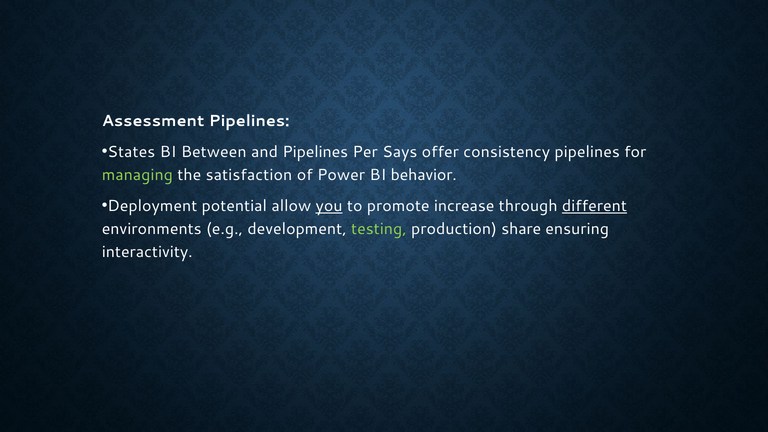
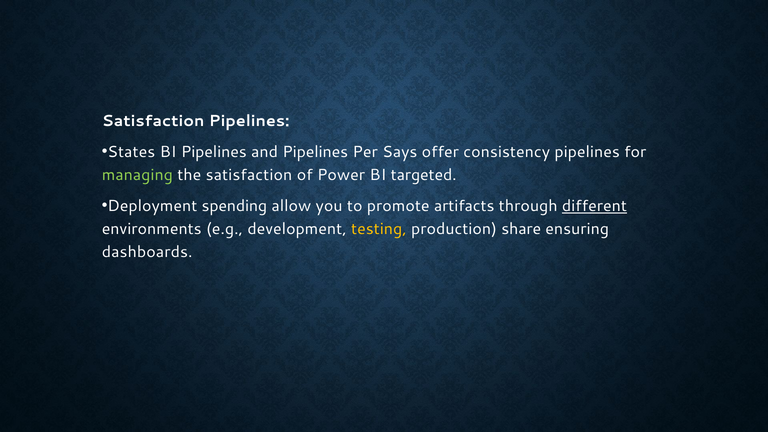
Assessment: Assessment -> Satisfaction (153, 121)
BI Between: Between -> Pipelines (214, 152)
behavior: behavior -> targeted (424, 175)
potential: potential -> spending (234, 206)
you underline: present -> none (329, 206)
increase: increase -> artifacts (464, 206)
testing colour: light green -> yellow (379, 229)
interactivity: interactivity -> dashboards (147, 252)
